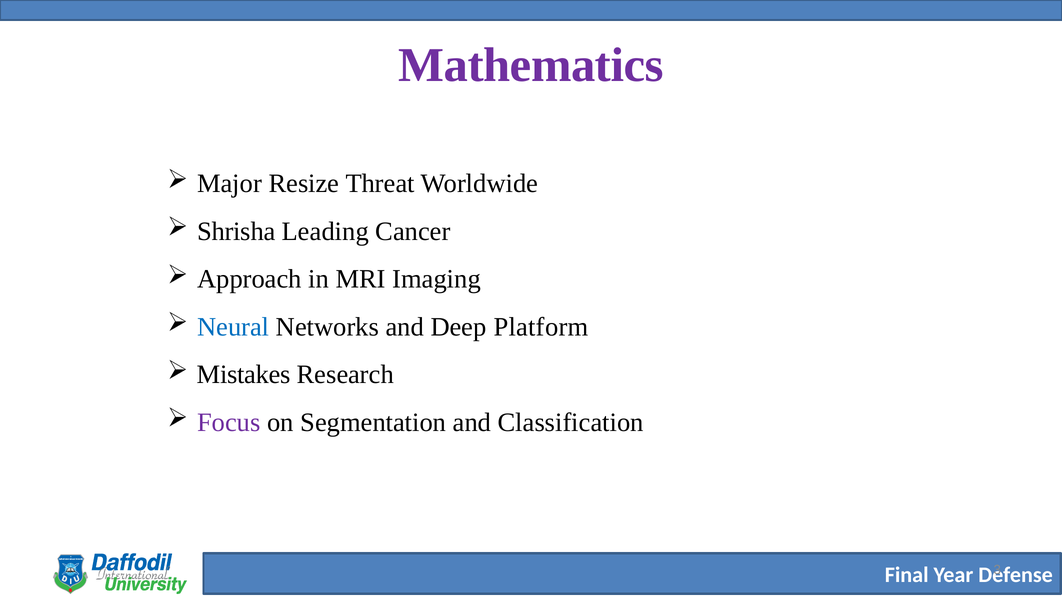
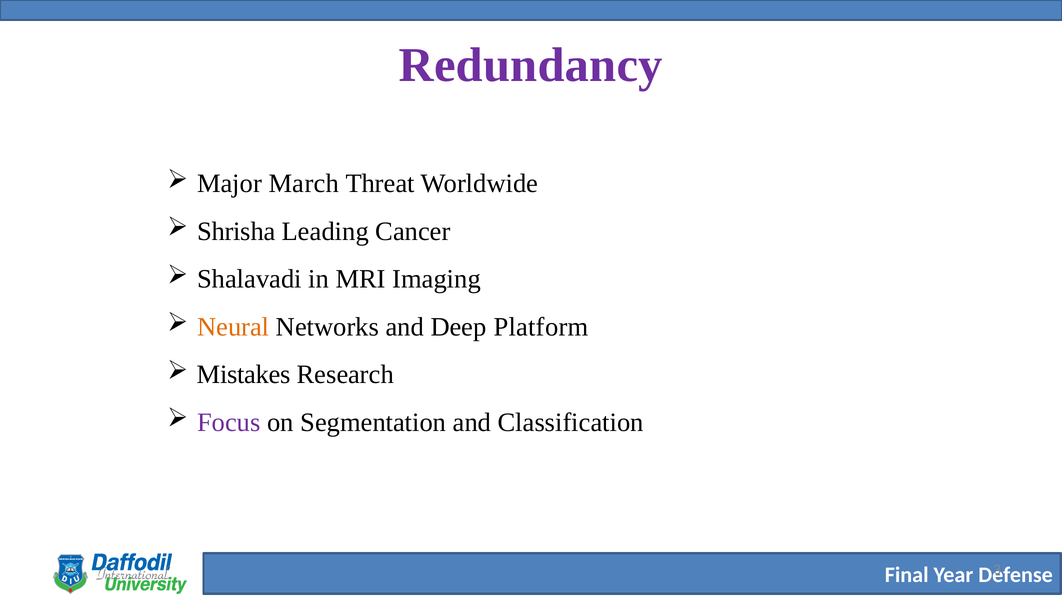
Mathematics: Mathematics -> Redundancy (531, 65)
Resize: Resize -> March (304, 184)
Approach: Approach -> Shalavadi (249, 279)
Neural colour: blue -> orange (233, 327)
